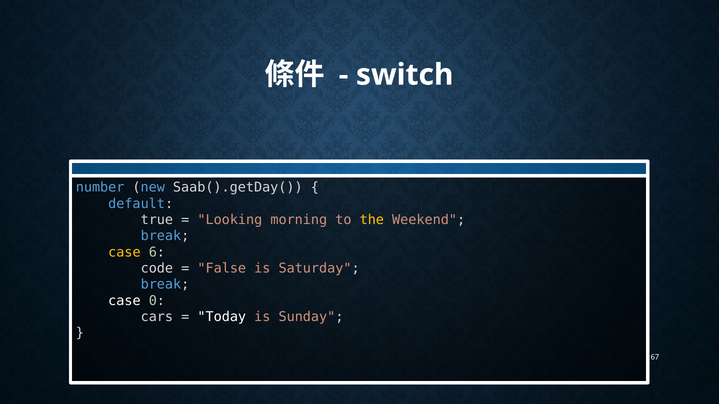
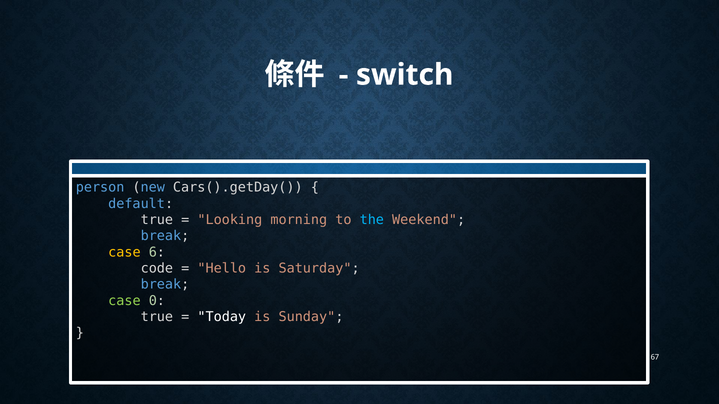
number: number -> person (100, 188)
Saab().getDay(: Saab().getDay( -> Cars().getDay( (238, 188)
the colour: yellow -> light blue (372, 220)
False: False -> Hello (222, 269)
case colour: white -> light green (124, 301)
cars: cars -> true (157, 317)
